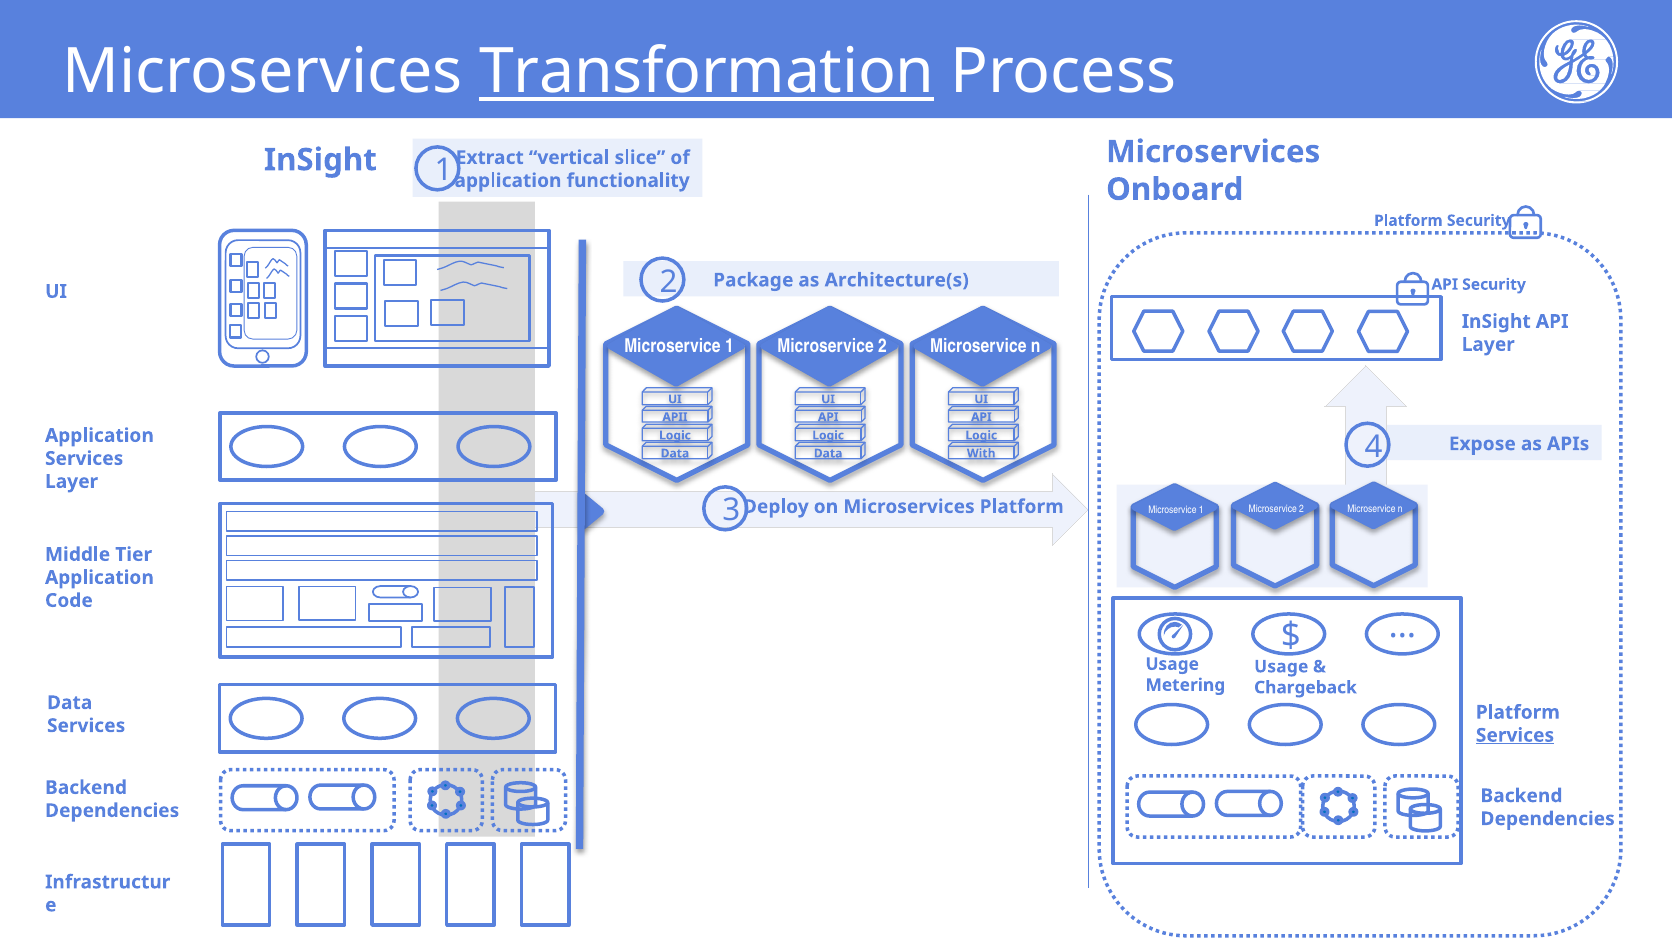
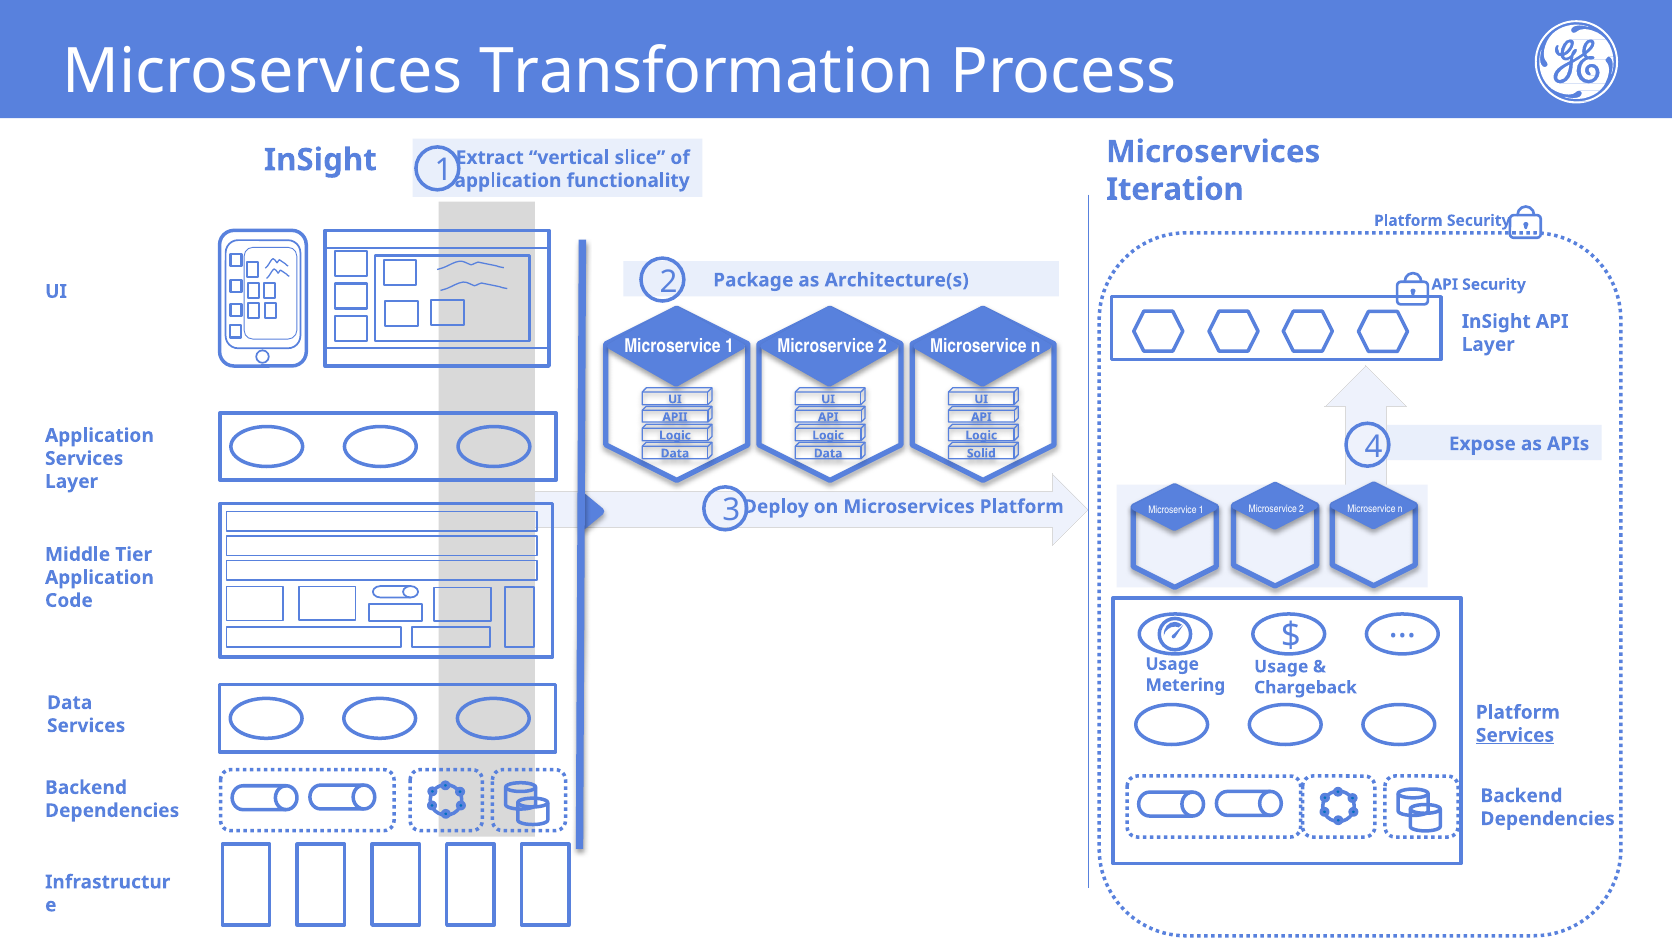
Transformation underline: present -> none (707, 72)
Onboard: Onboard -> Iteration (1175, 189)
With: With -> Solid (981, 453)
